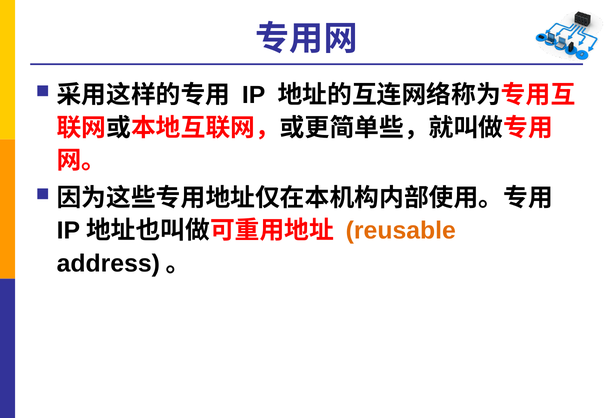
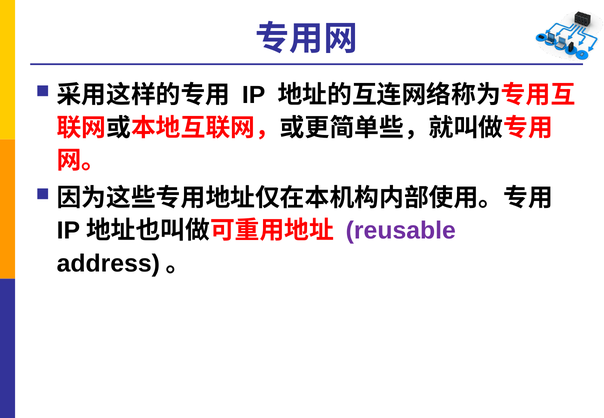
reusable colour: orange -> purple (401, 231)
